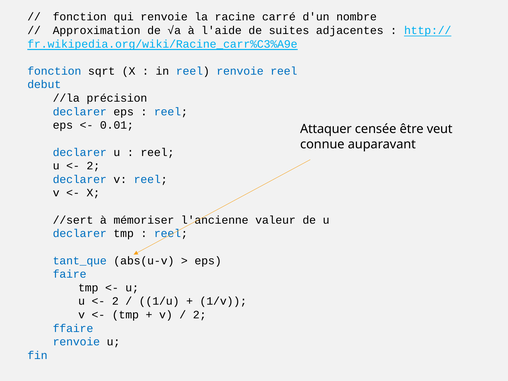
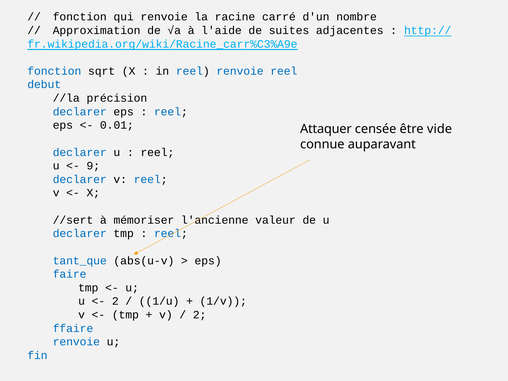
veut: veut -> vide (439, 129)
2: 2 -> 9 (93, 166)
